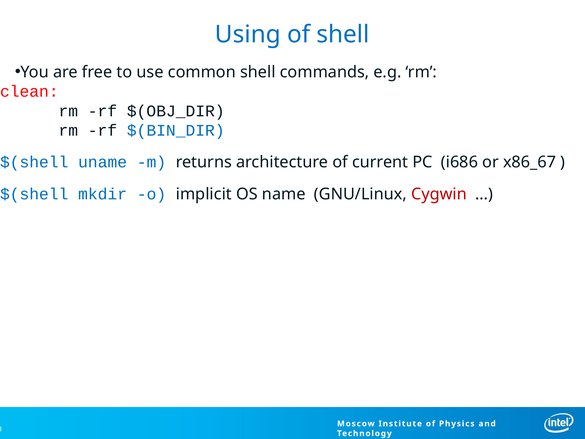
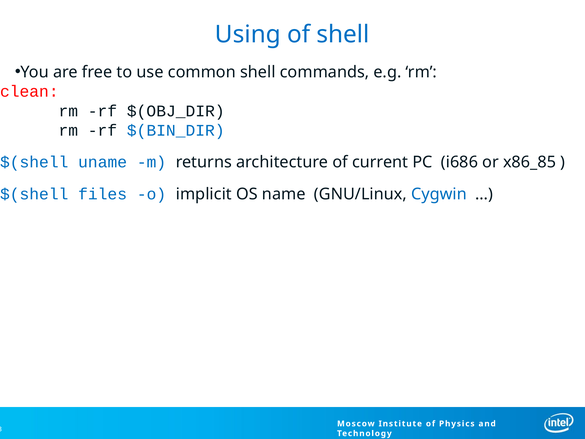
x86_67: x86_67 -> x86_85 (530, 162)
mkdir: mkdir -> files (103, 194)
Cygwin colour: red -> blue (439, 194)
